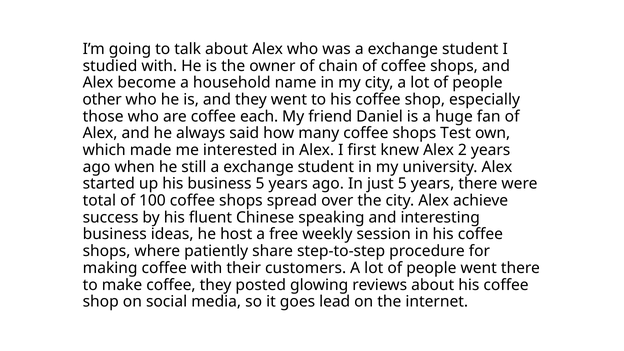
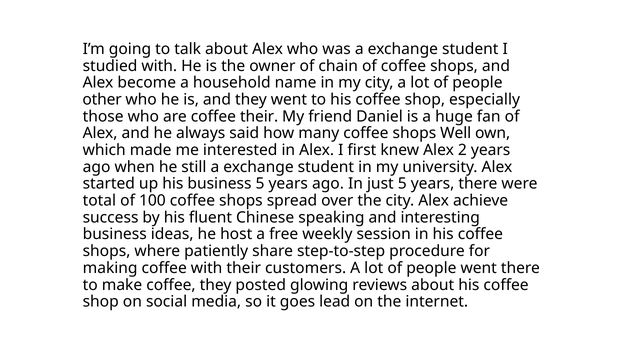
coffee each: each -> their (259, 116)
Test: Test -> Well (456, 133)
